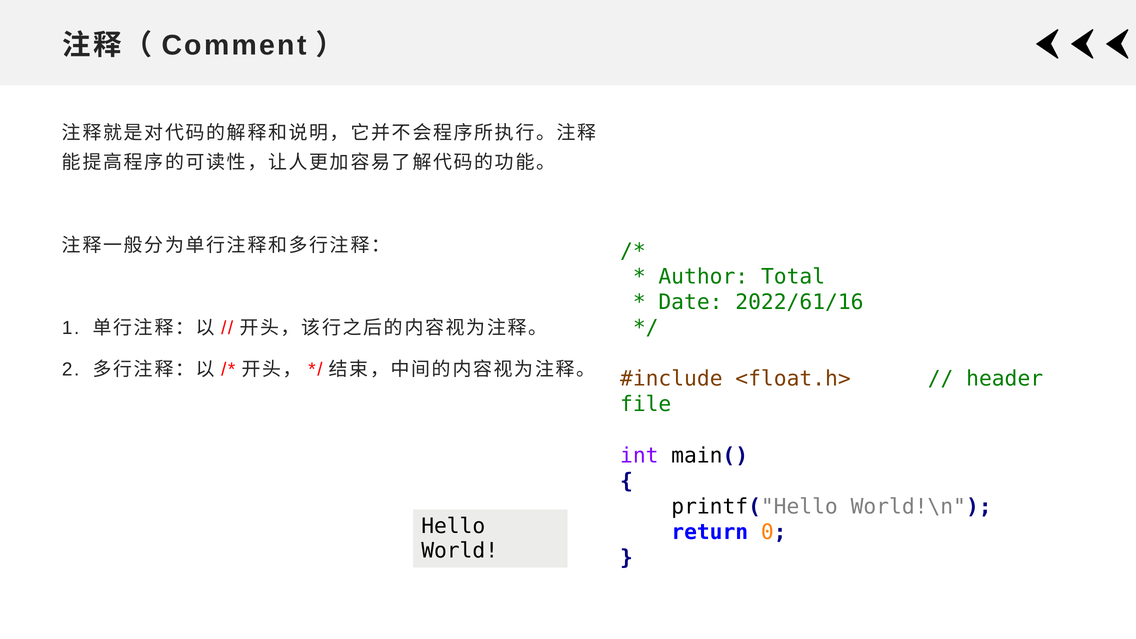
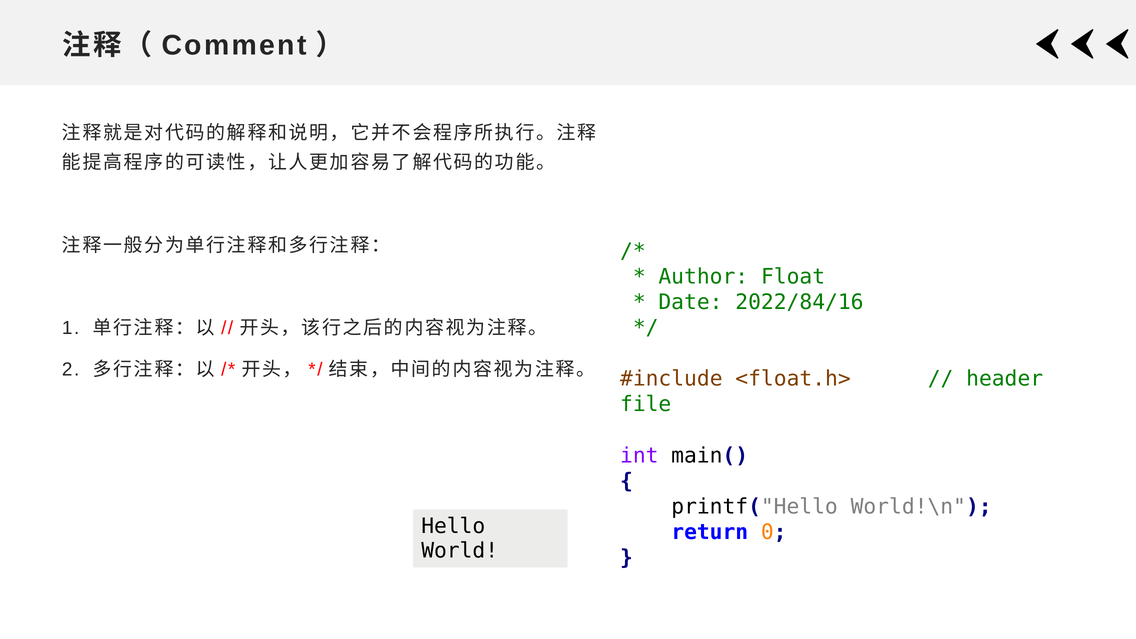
Total: Total -> Float (793, 277)
2022/61/16: 2022/61/16 -> 2022/84/16 (799, 302)
